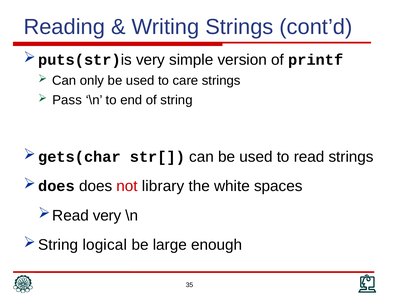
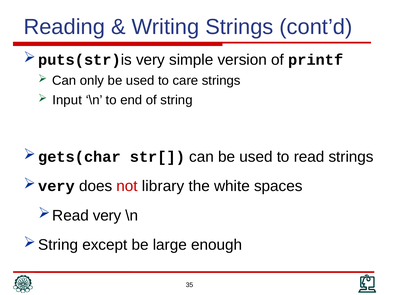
Pass: Pass -> Input (67, 100)
does: does -> very (57, 186)
logical: logical -> except (105, 245)
